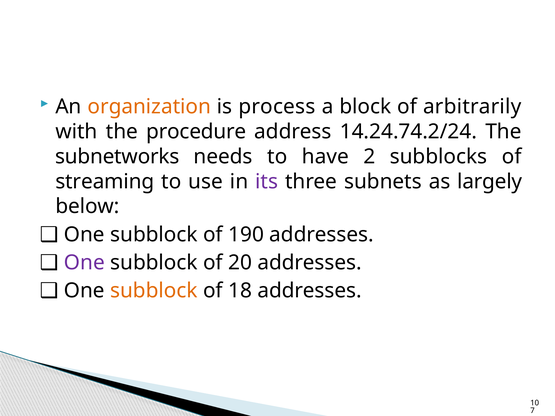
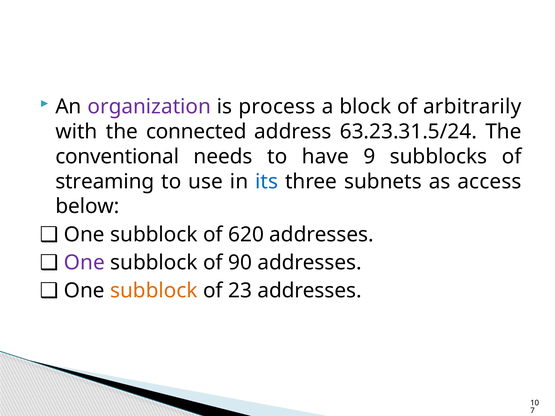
organization colour: orange -> purple (149, 107)
procedure: procedure -> connected (196, 132)
14.24.74.2/24: 14.24.74.2/24 -> 63.23.31.5/24 (408, 132)
subnetworks: subnetworks -> conventional (117, 157)
2: 2 -> 9 (369, 157)
its colour: purple -> blue (267, 182)
largely: largely -> access (489, 182)
190: 190 -> 620 (246, 235)
20: 20 -> 90 (240, 263)
18: 18 -> 23 (240, 291)
